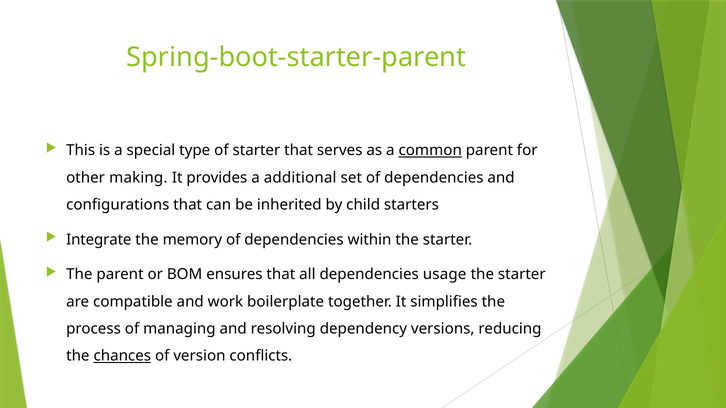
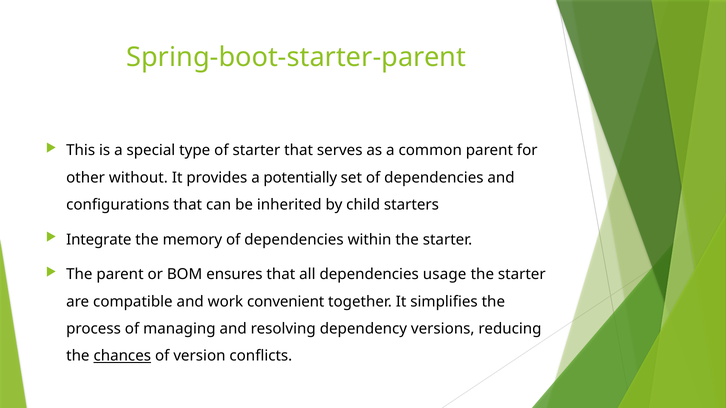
common underline: present -> none (430, 151)
making: making -> without (138, 178)
additional: additional -> potentially (300, 178)
boilerplate: boilerplate -> convenient (286, 302)
